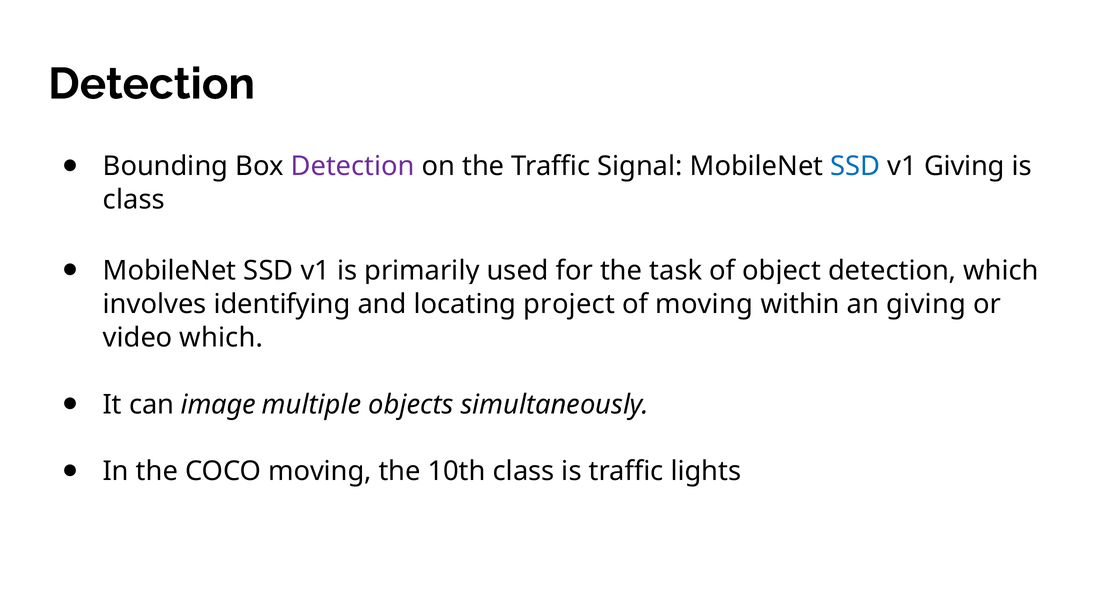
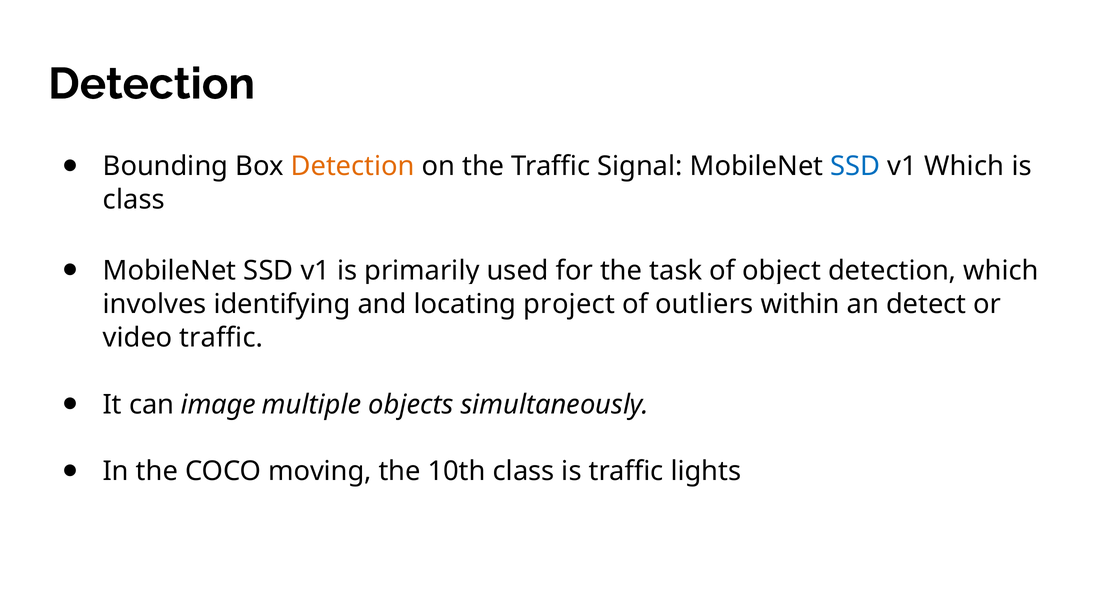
Detection colour: purple -> orange (353, 166)
v1 Giving: Giving -> Which (964, 166)
of moving: moving -> outliers (704, 304)
an giving: giving -> detect (926, 304)
video which: which -> traffic (221, 338)
